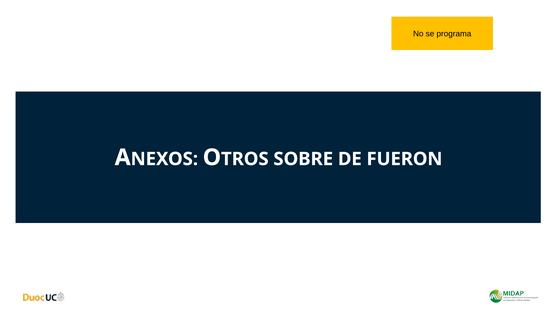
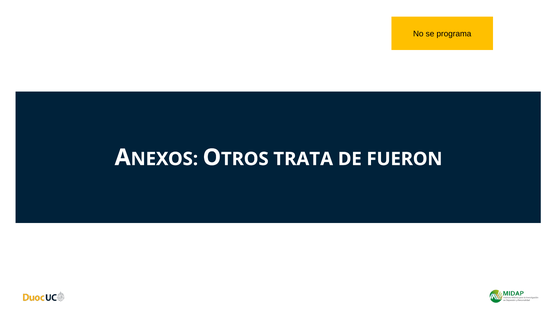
SOBRE: SOBRE -> TRATA (303, 159)
